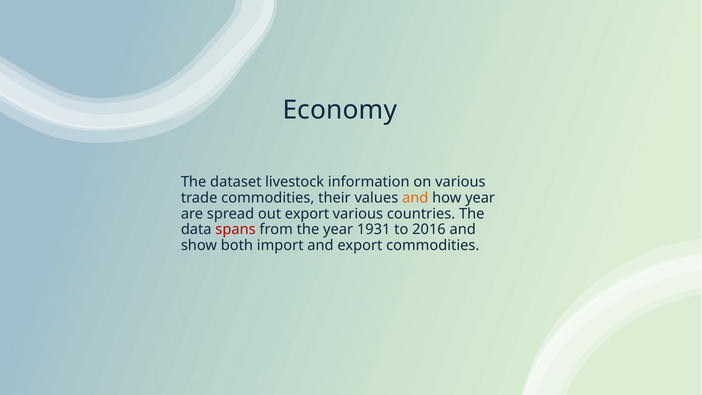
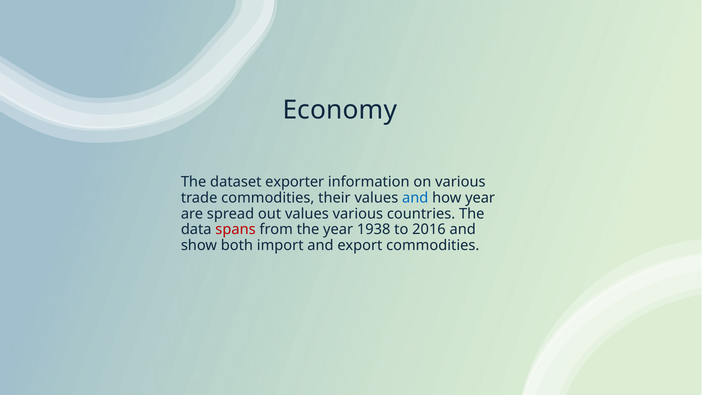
livestock: livestock -> exporter (295, 182)
and colour: orange -> blue (415, 198)
out export: export -> values (307, 214)
1931: 1931 -> 1938 (374, 229)
